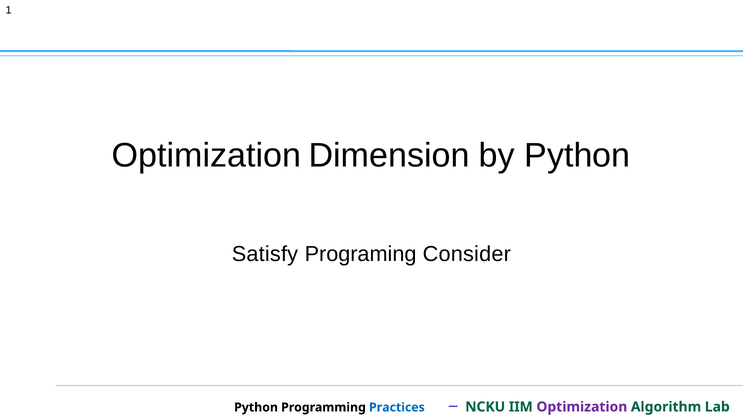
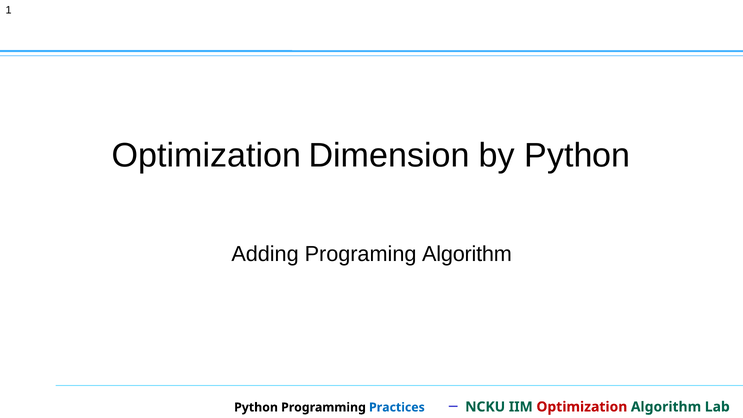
Satisfy: Satisfy -> Adding (265, 254)
Programing Consider: Consider -> Algorithm (467, 254)
Optimization colour: purple -> red (582, 407)
